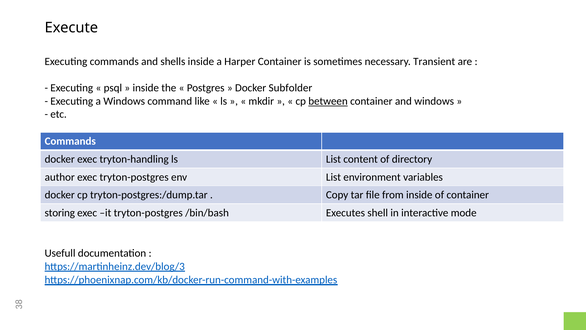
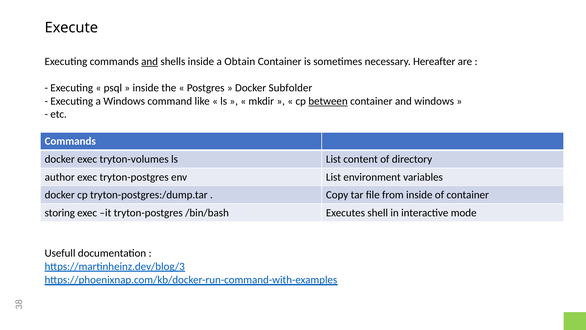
and underline: none -> present (150, 61)
Harper: Harper -> Obtain (240, 61)
Transient: Transient -> Hereafter (434, 61)
tryton-handling: tryton-handling -> tryton-volumes (134, 159)
